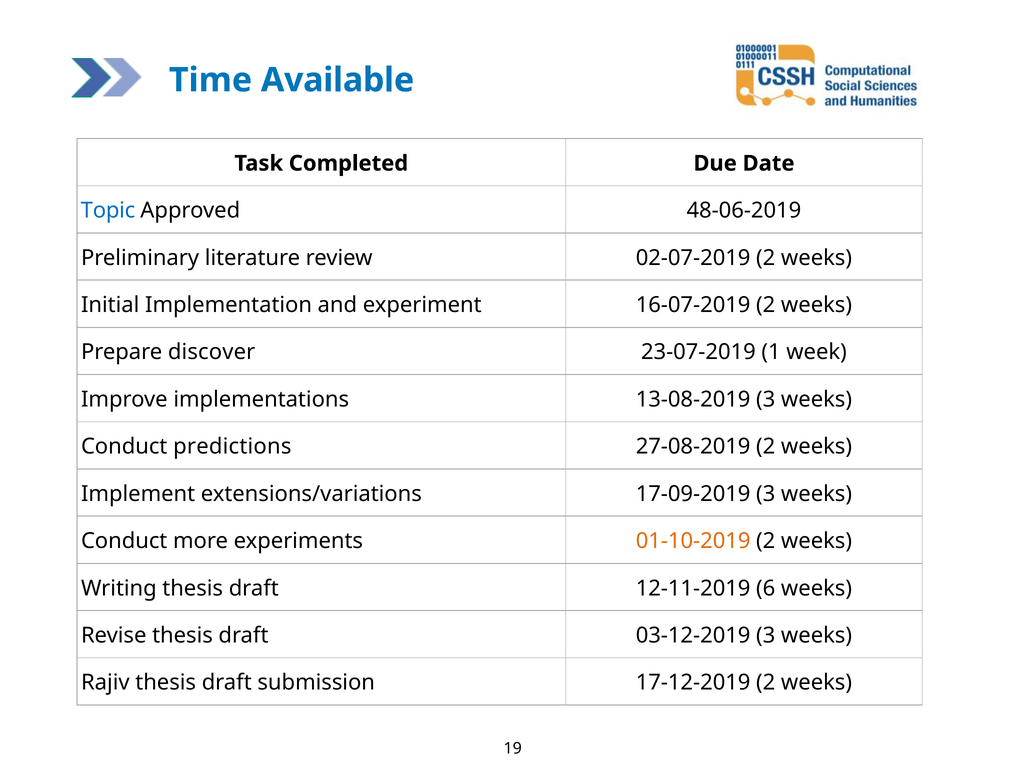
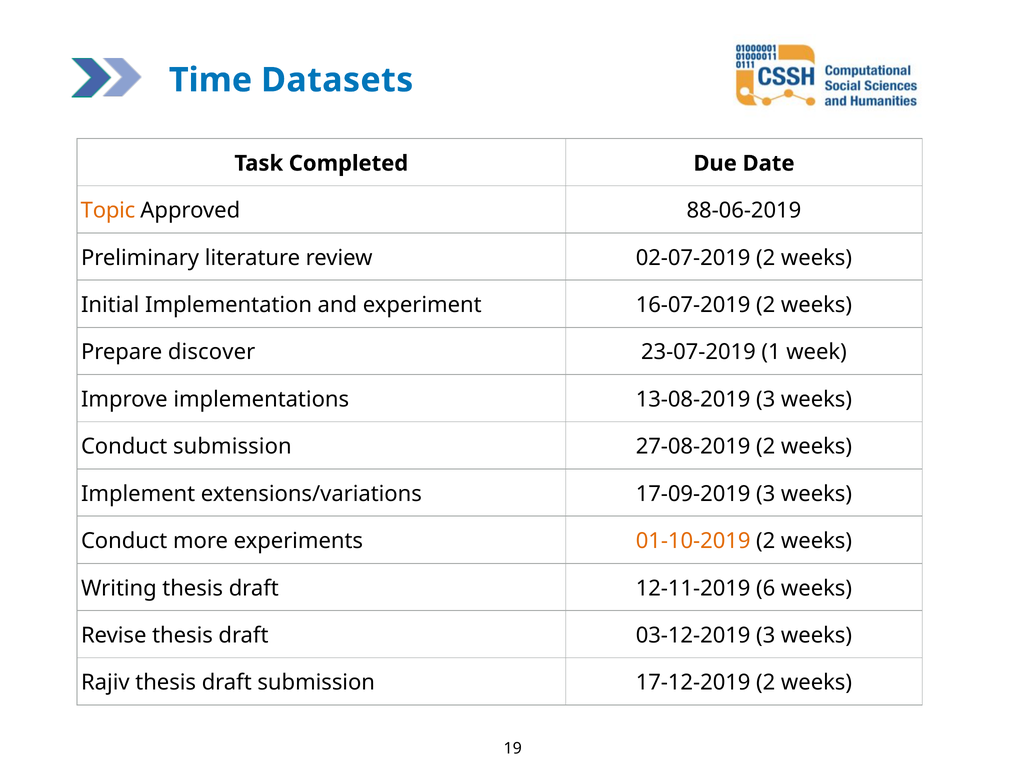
Available: Available -> Datasets (337, 80)
Topic colour: blue -> orange (108, 210)
48-06-2019: 48-06-2019 -> 88-06-2019 (744, 210)
Conduct predictions: predictions -> submission (232, 446)
